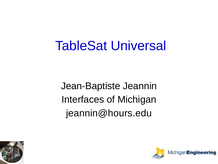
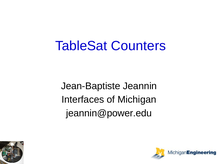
Universal: Universal -> Counters (138, 46)
jeannin@hours.edu: jeannin@hours.edu -> jeannin@power.edu (109, 113)
